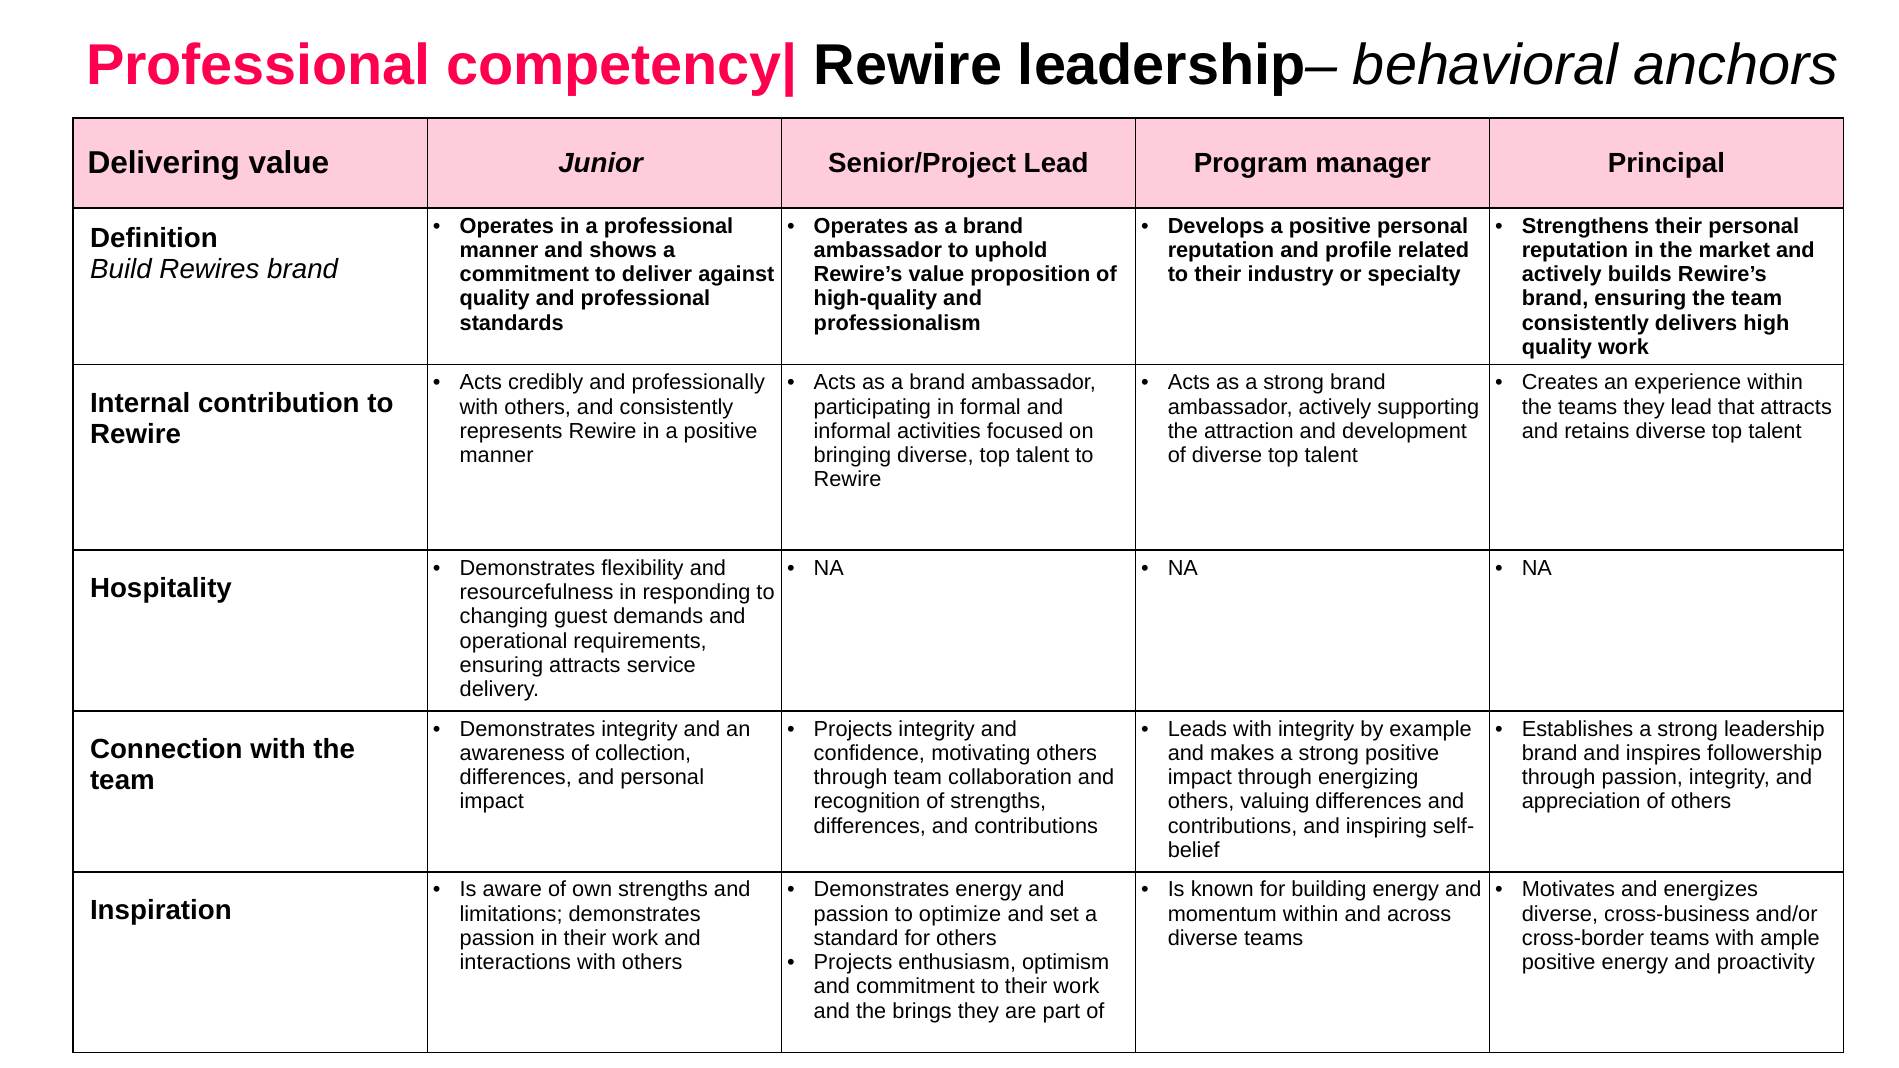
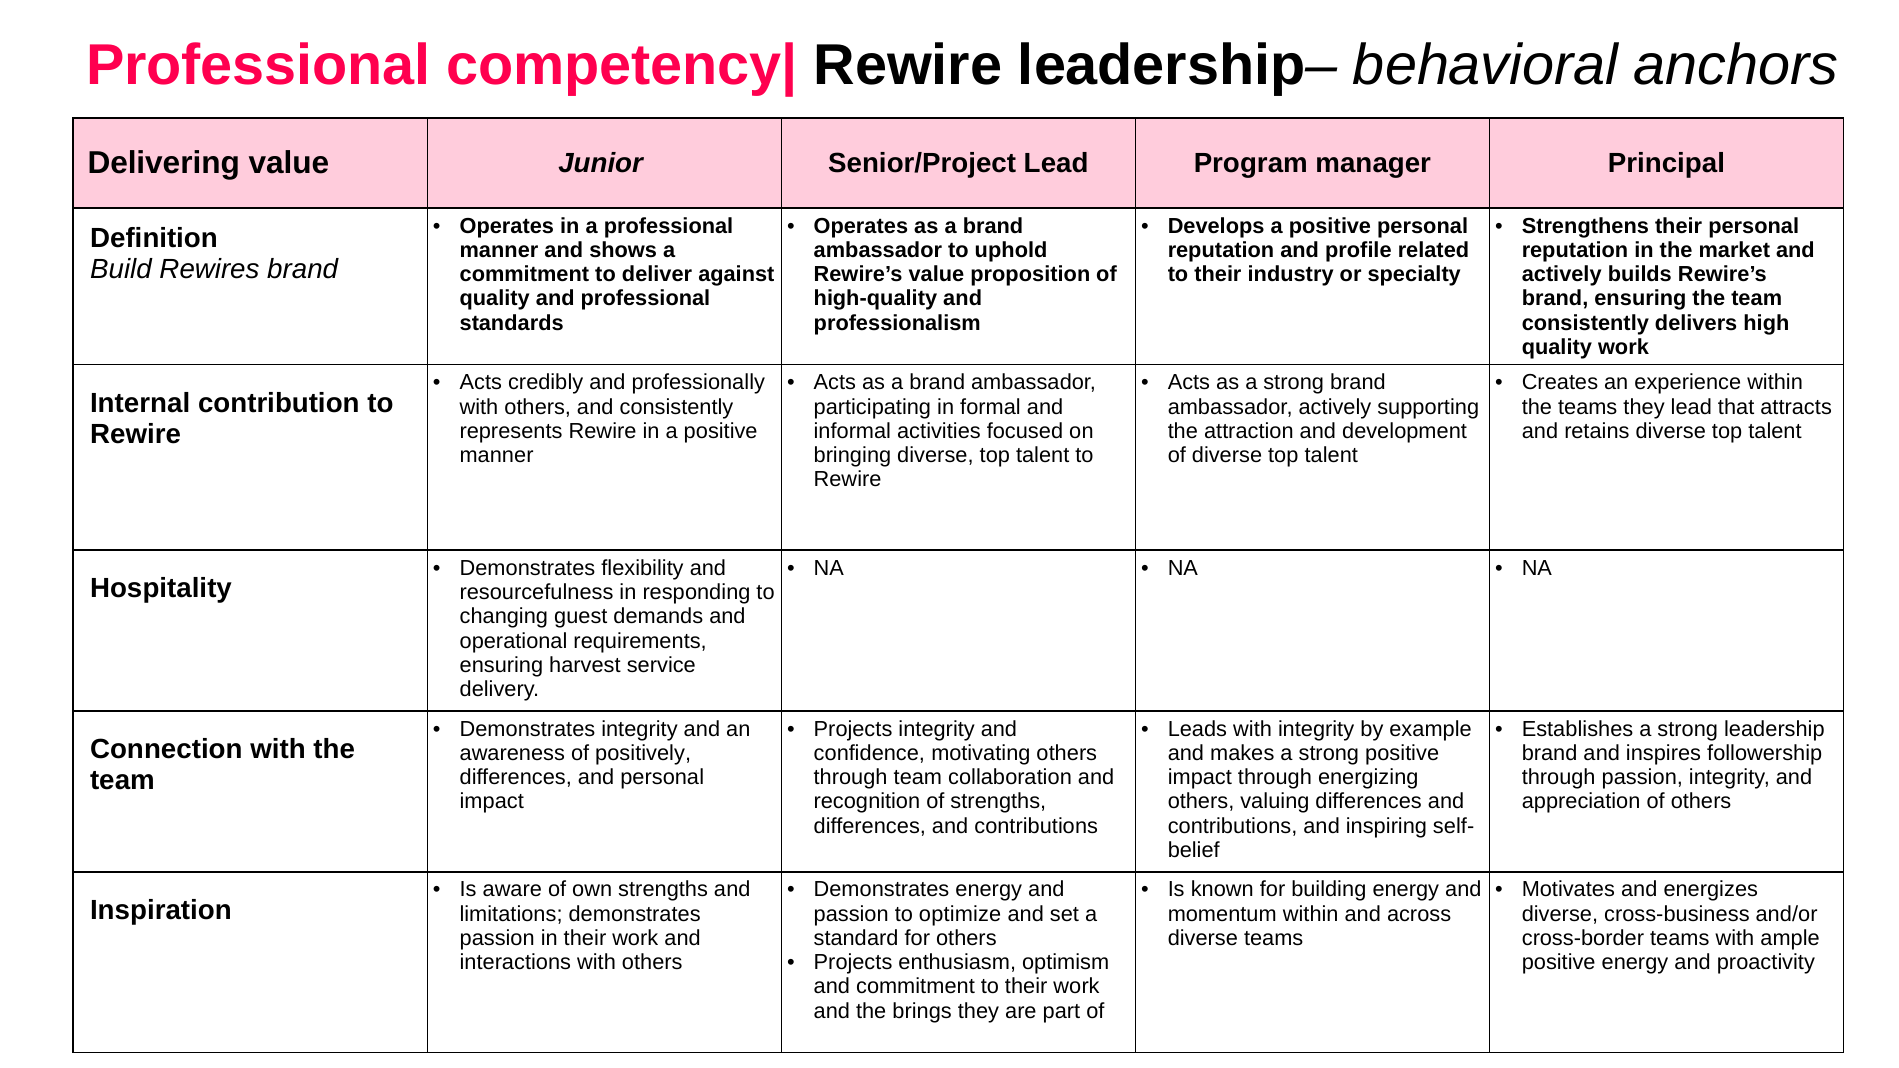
ensuring attracts: attracts -> harvest (585, 665)
collection: collection -> positively (643, 753)
